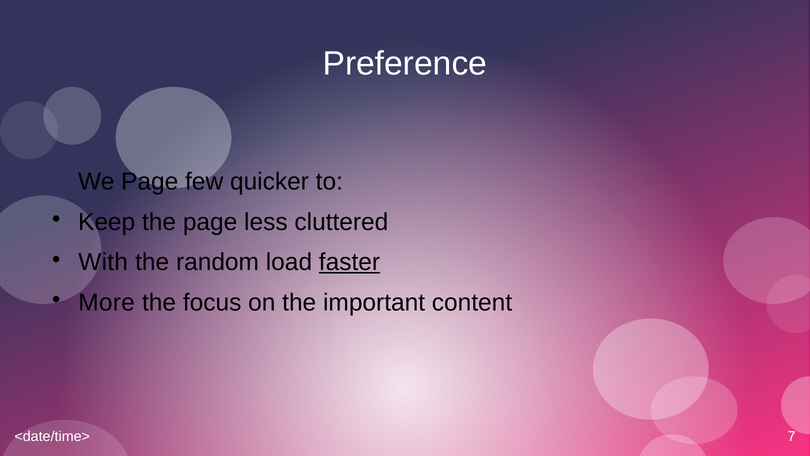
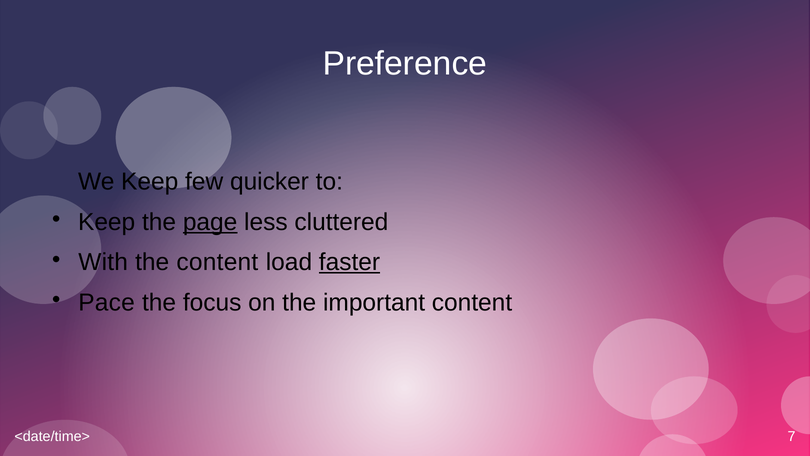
We Page: Page -> Keep (150, 182)
page underline: none -> present (210, 222)
the random: random -> content (217, 262)
More: More -> Pace (107, 302)
